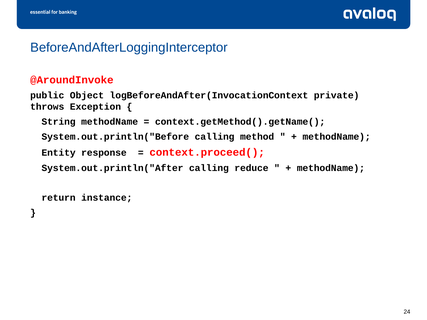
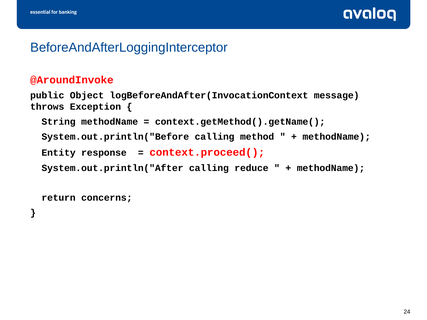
private: private -> message (337, 95)
instance: instance -> concerns (107, 198)
